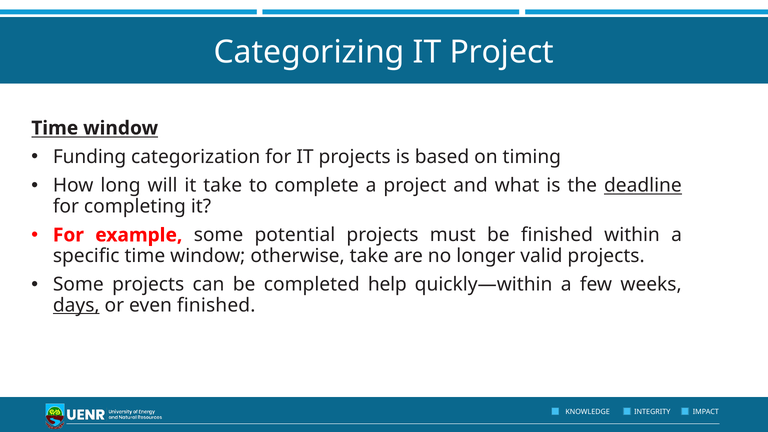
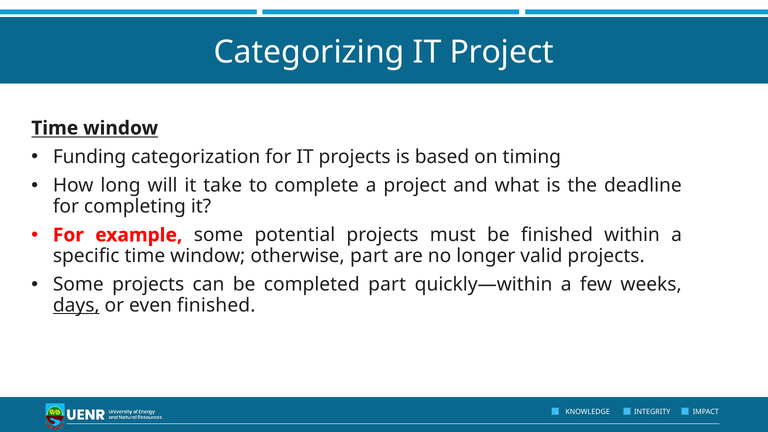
deadline underline: present -> none (643, 186)
otherwise take: take -> part (369, 256)
completed help: help -> part (387, 284)
